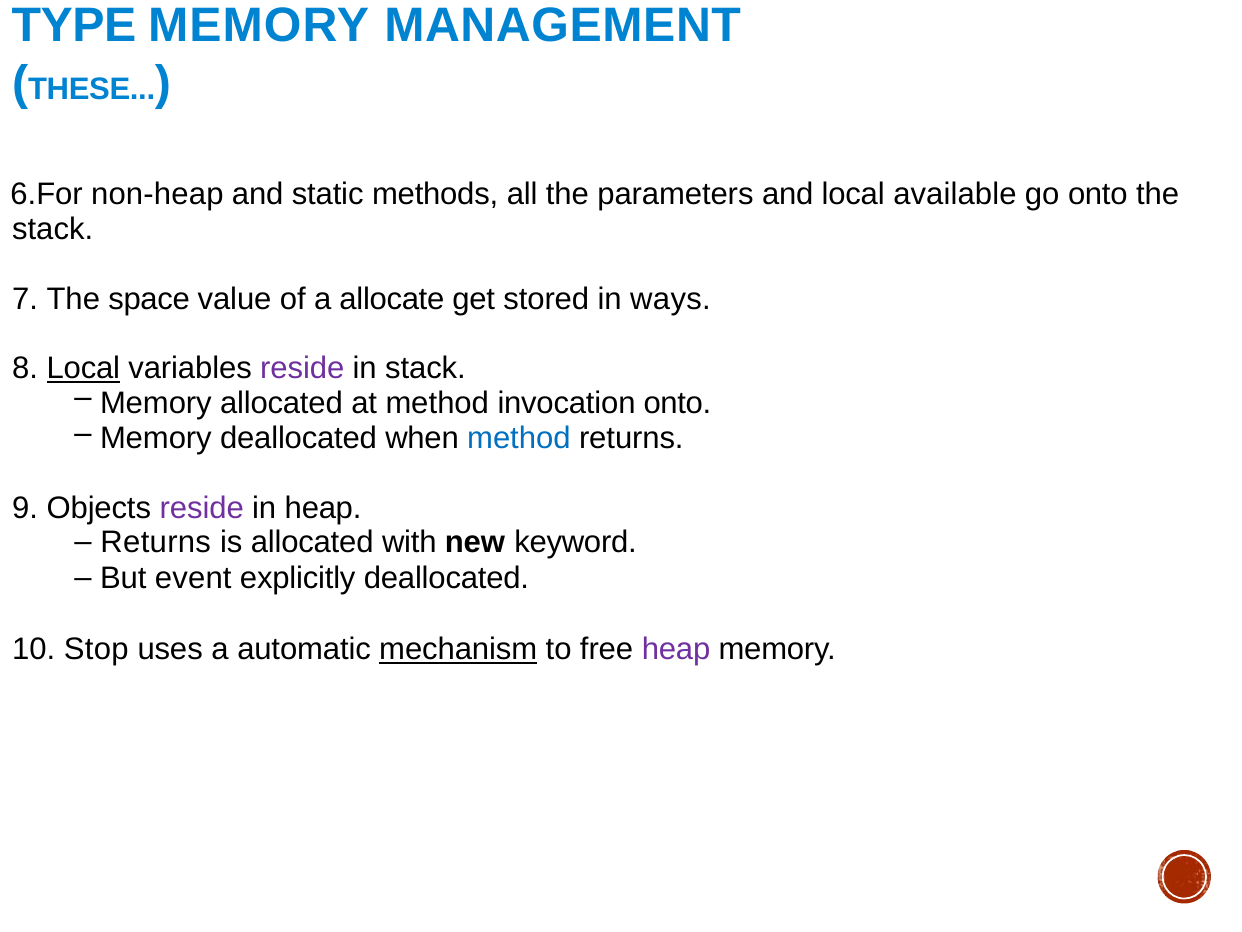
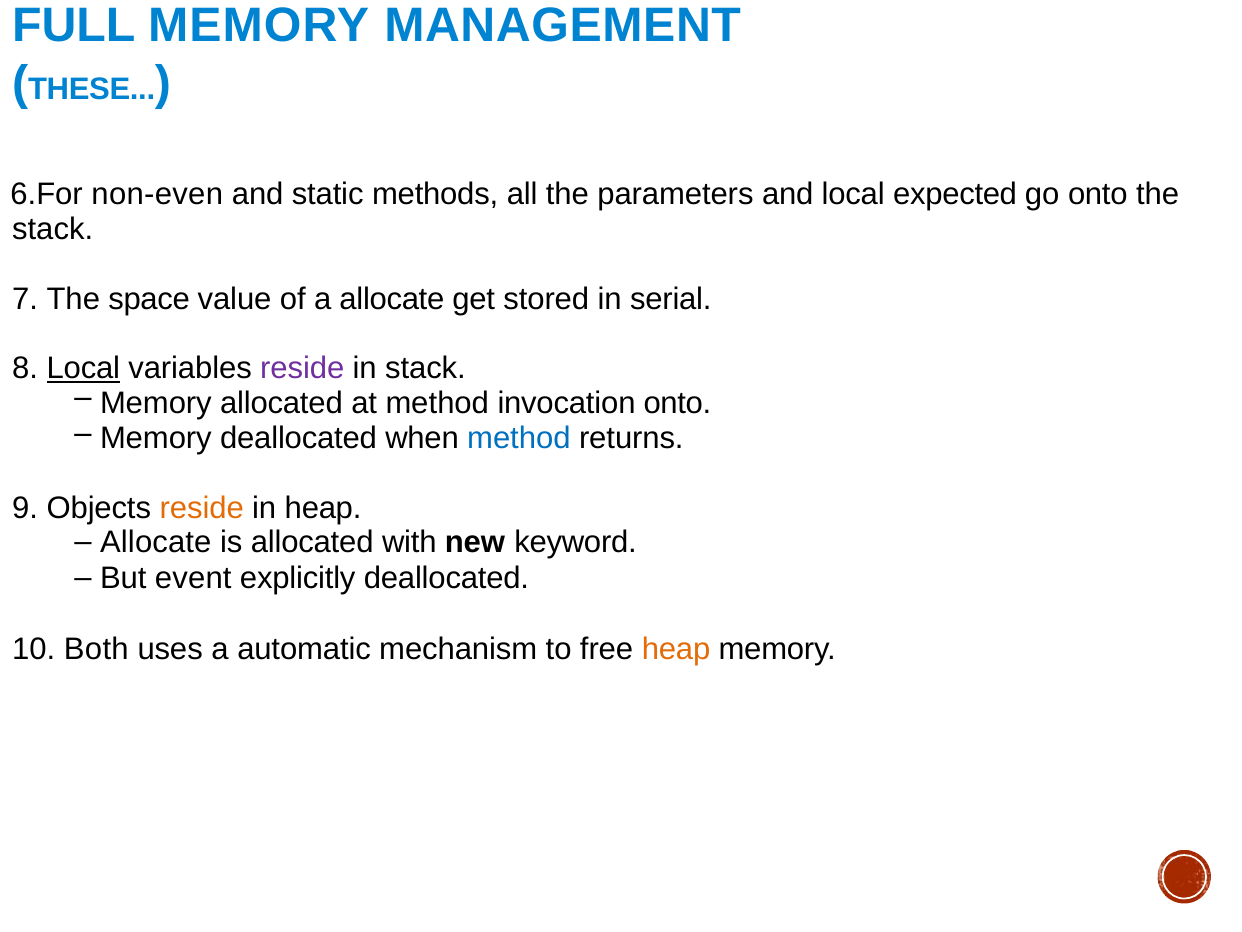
TYPE: TYPE -> FULL (74, 26)
non-heap: non-heap -> non-even (157, 194)
available: available -> expected (955, 194)
ways: ways -> serial (671, 299)
reside colour: purple -> orange (202, 508)
Returns: Returns -> Allocate (156, 542)
Stop: Stop -> Both (96, 649)
mechanism underline: present -> none (458, 649)
heap colour: purple -> orange (676, 649)
